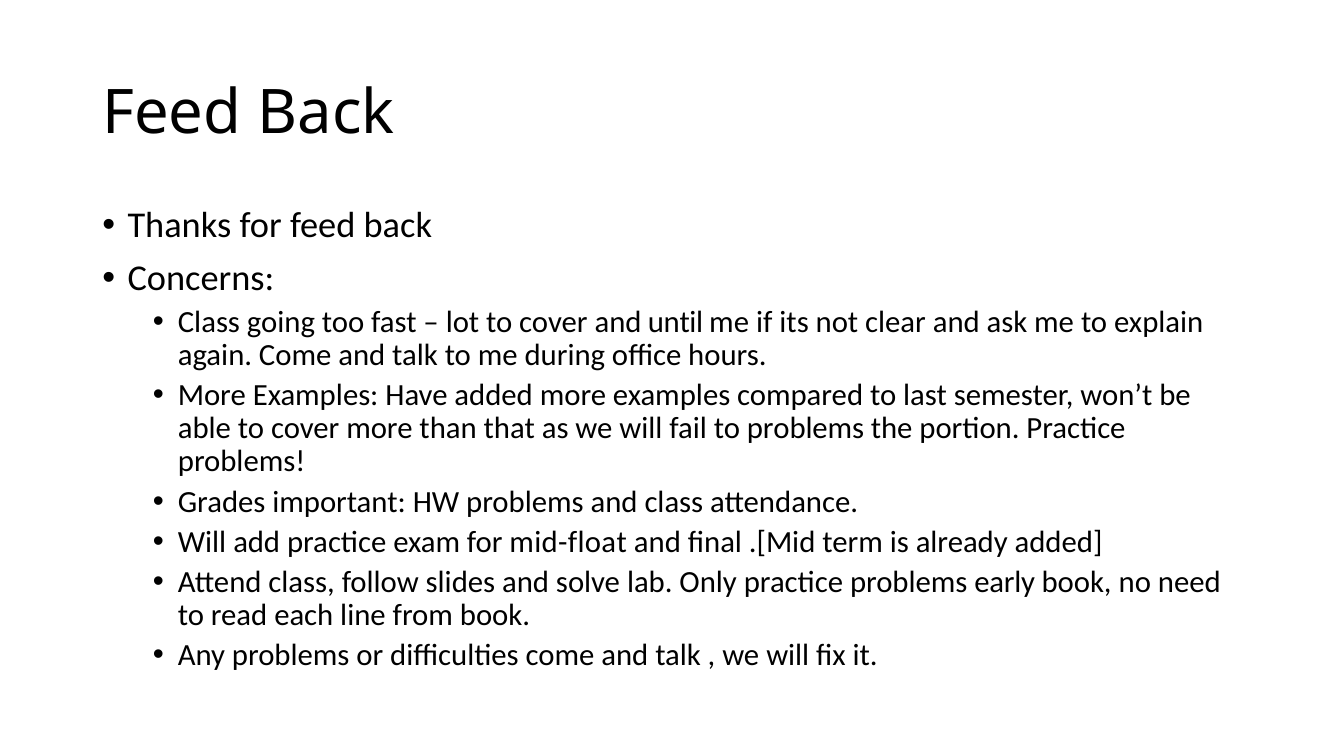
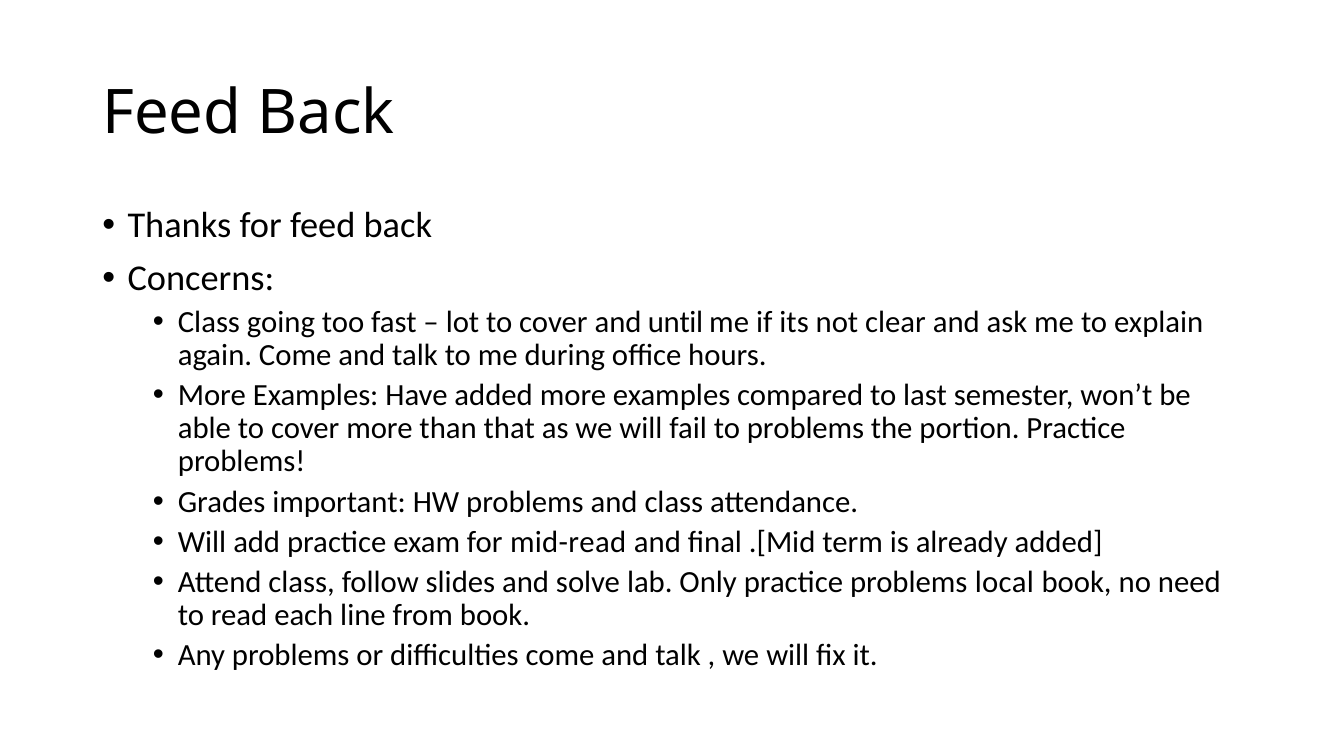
mid-float: mid-float -> mid-read (568, 542)
early: early -> local (1004, 583)
